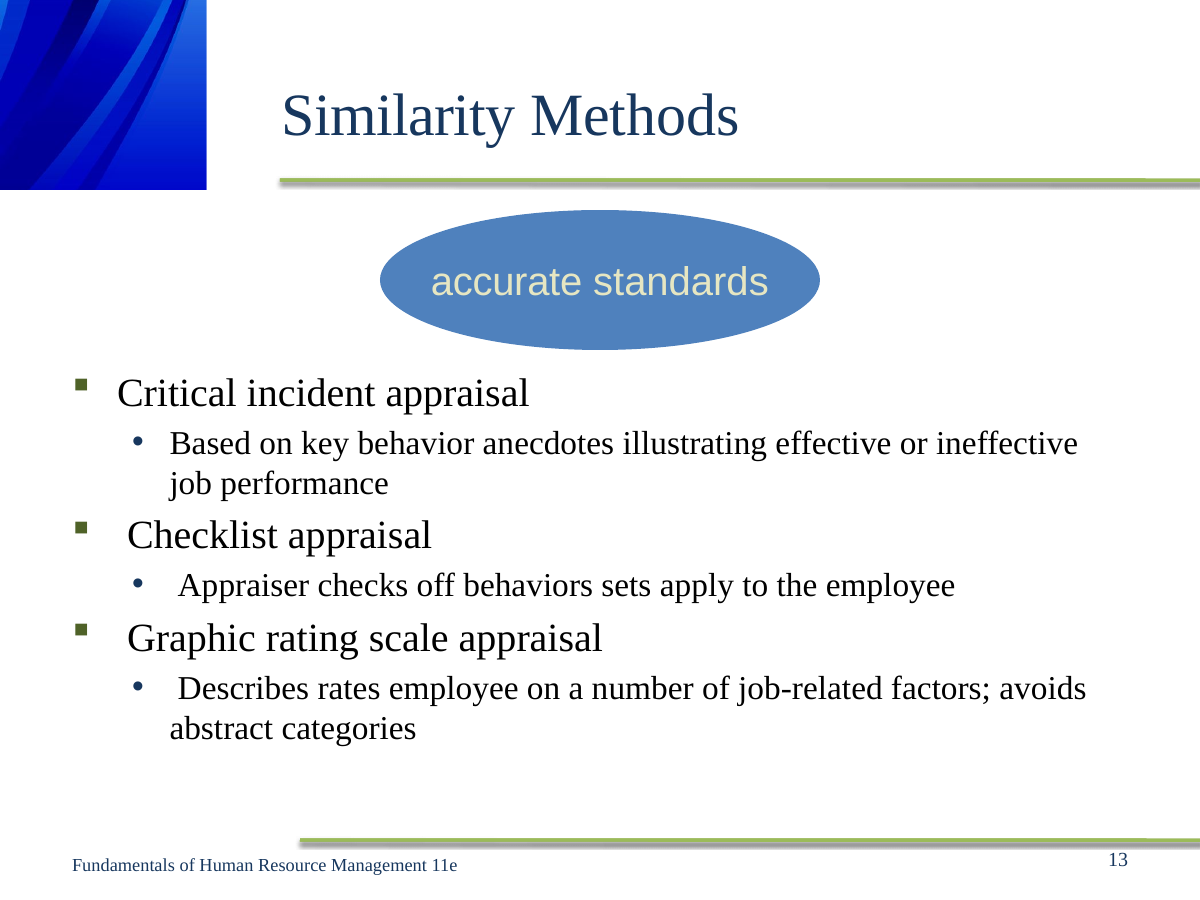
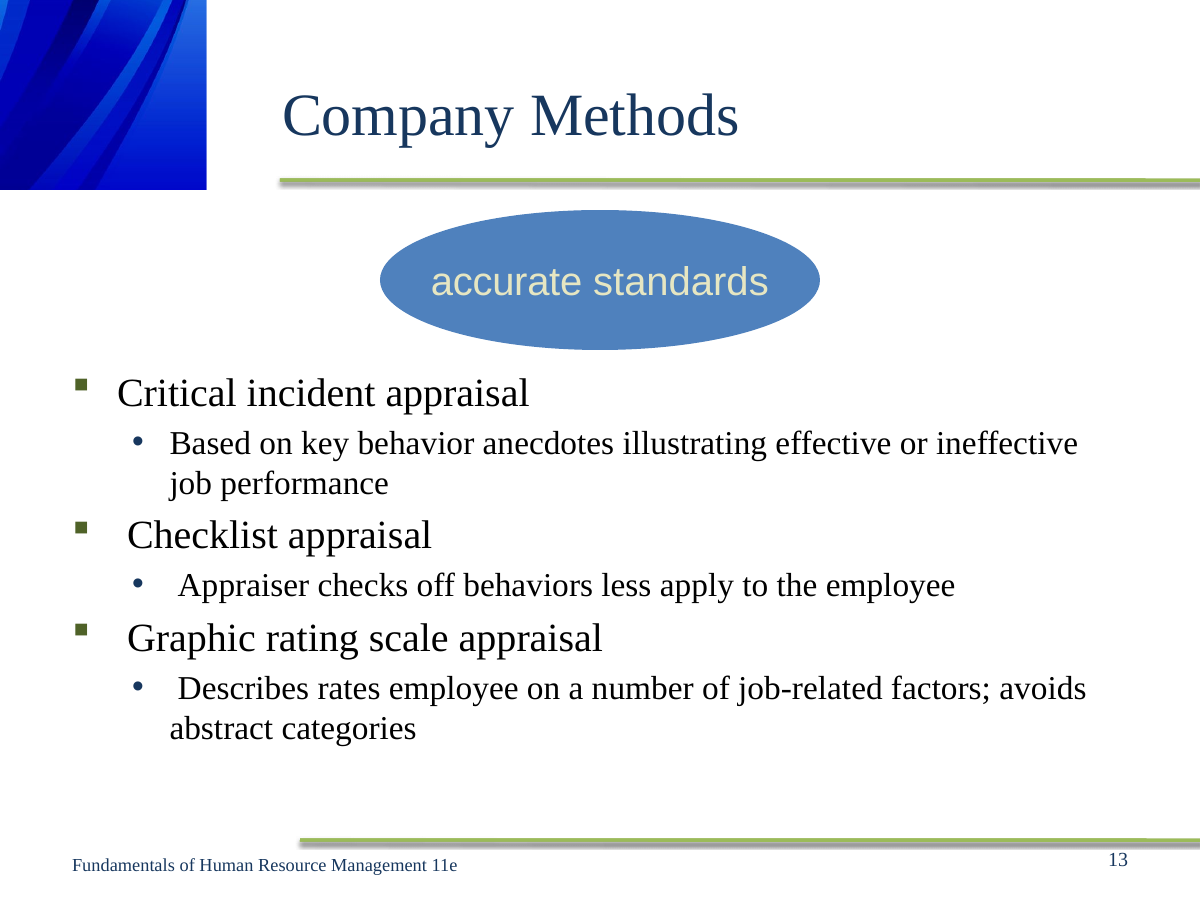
Similarity: Similarity -> Company (398, 115)
sets: sets -> less (626, 586)
